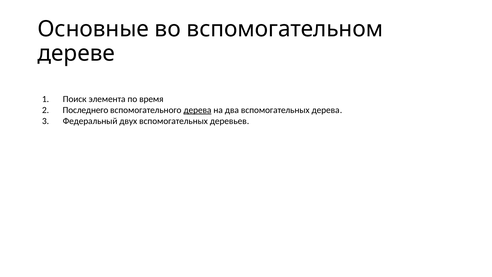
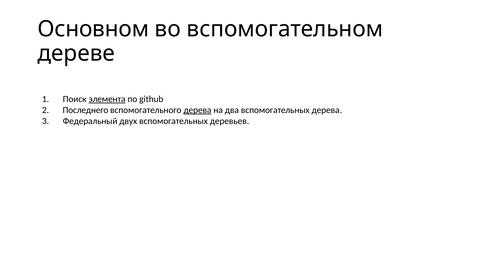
Основные: Основные -> Основном (93, 29)
элемента underline: none -> present (107, 99)
время: время -> github (151, 99)
